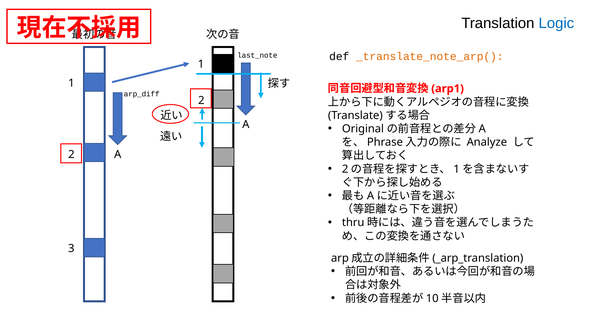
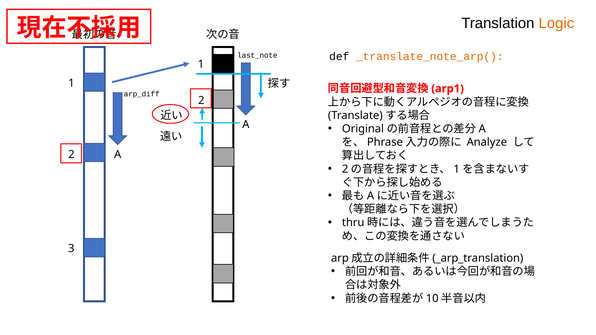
Logic colour: blue -> orange (556, 23)
